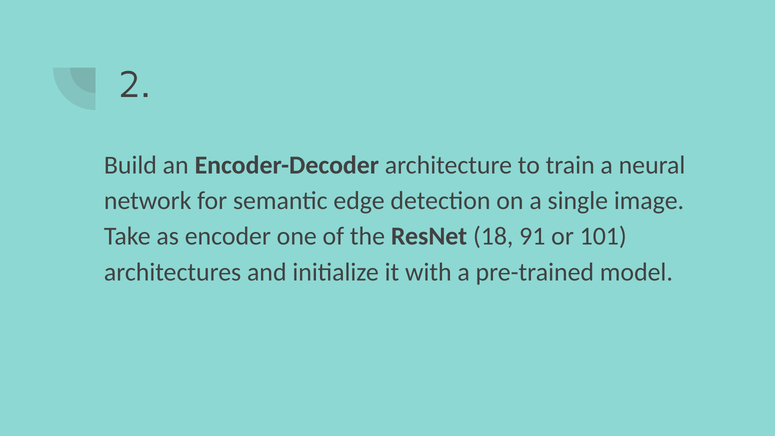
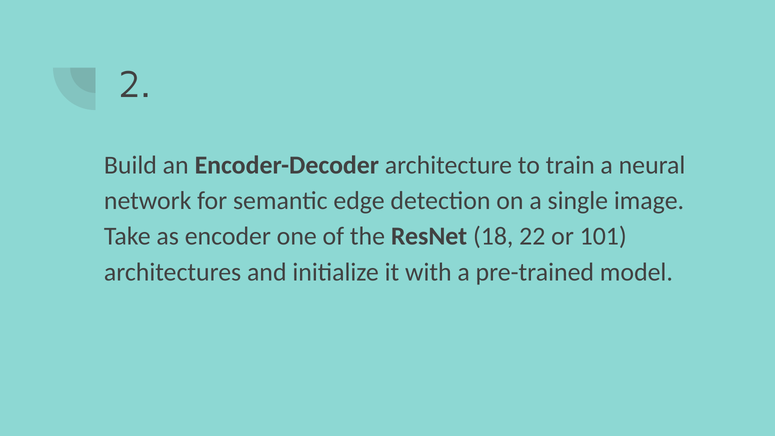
91: 91 -> 22 (532, 236)
